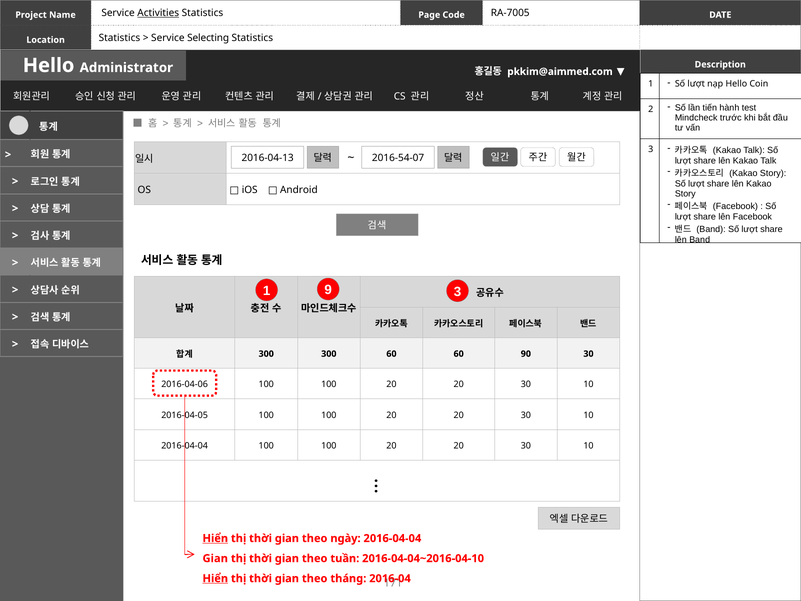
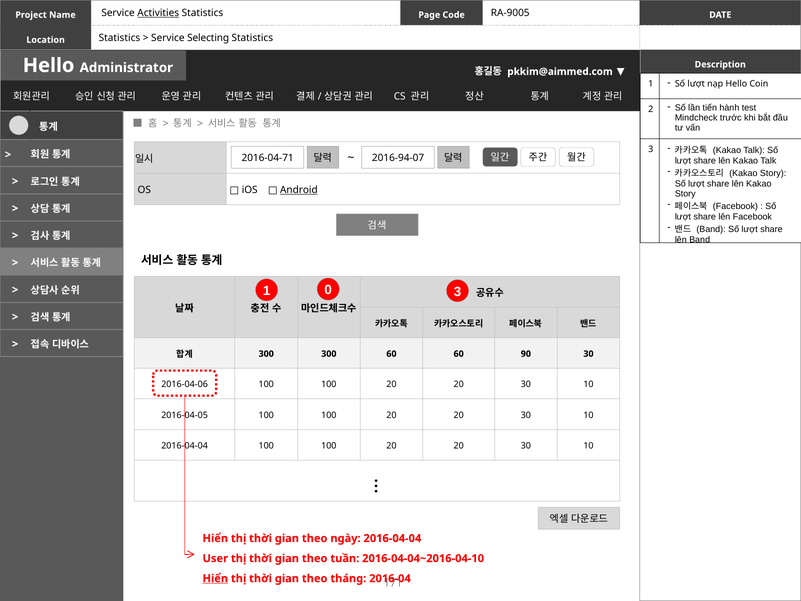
RA-7005: RA-7005 -> RA-9005 (510, 13)
2016-04-13: 2016-04-13 -> 2016-04-71 (268, 158)
2016-54-07: 2016-54-07 -> 2016-94-07 (398, 158)
Android underline: none -> present (299, 190)
9: 9 -> 0 (328, 290)
Hiển underline: present -> none (215, 538)
Gian: Gian -> User (215, 558)
